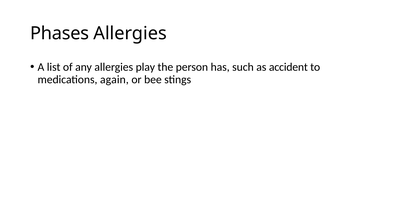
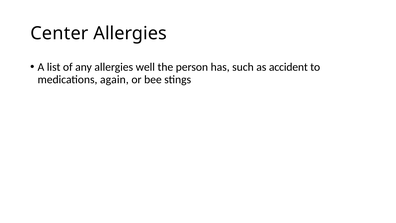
Phases: Phases -> Center (59, 33)
play: play -> well (145, 67)
